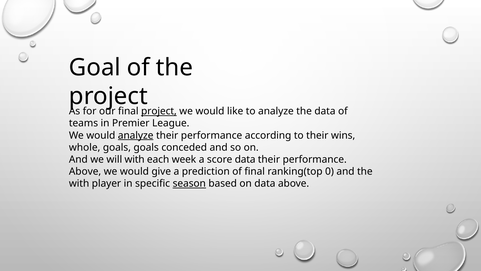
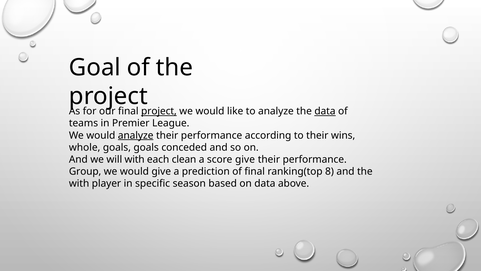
data underline: none -> present (325, 111)
week: week -> clean (184, 159)
score data: data -> give (245, 159)
Above: Above -> Group (85, 171)
0: 0 -> 8 (329, 171)
season underline: present -> none (189, 183)
